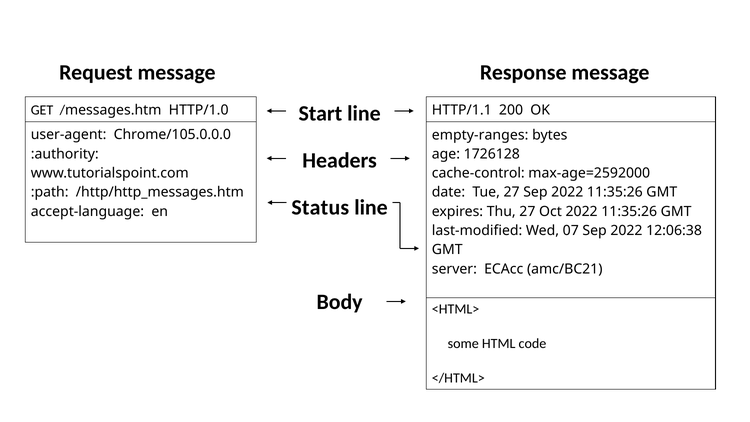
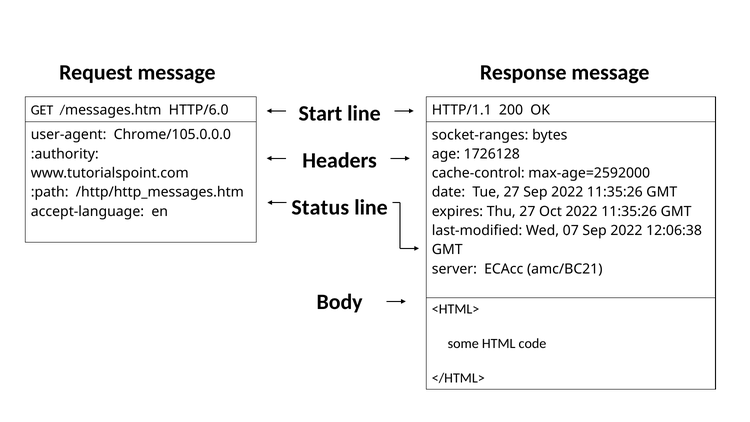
HTTP/1.0: HTTP/1.0 -> HTTP/6.0 (199, 110)
empty-ranges: empty-ranges -> socket-ranges (480, 135)
